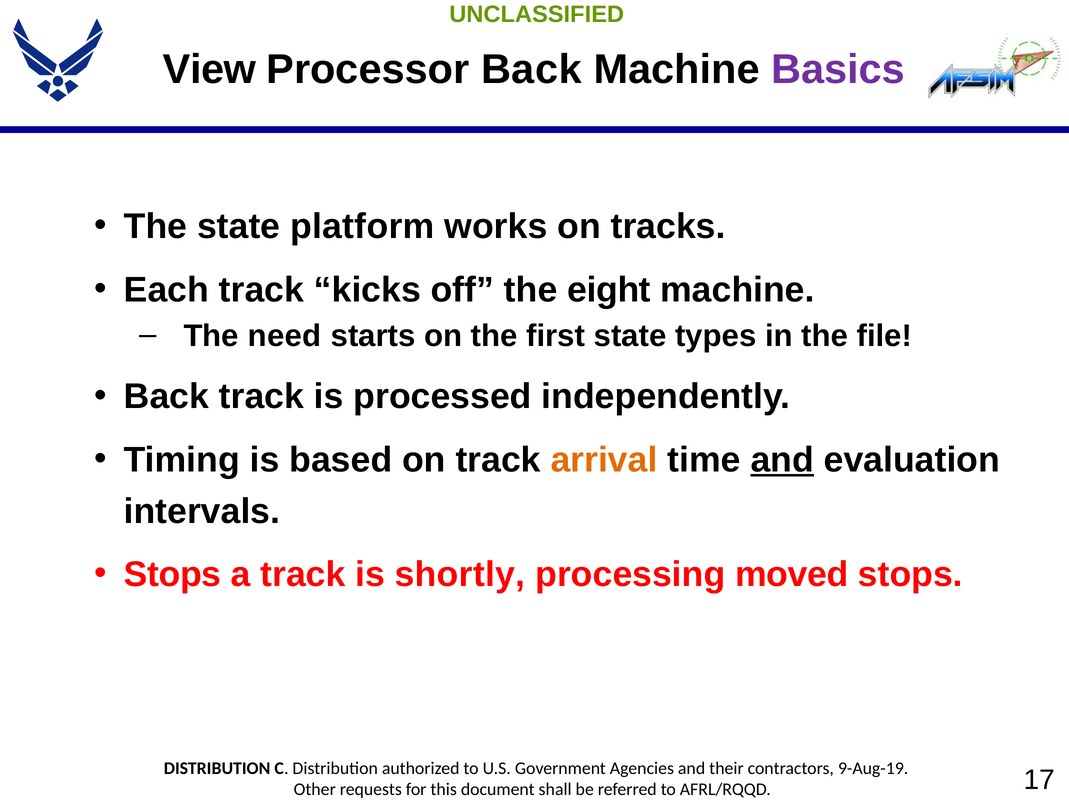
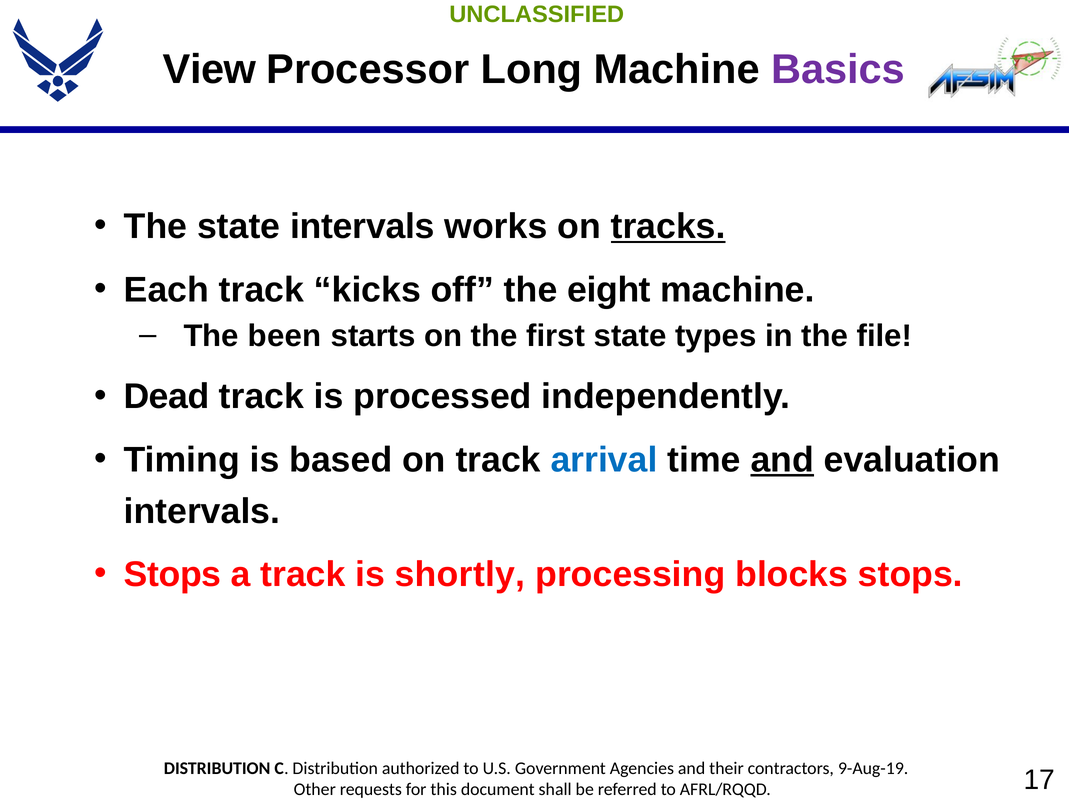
Processor Back: Back -> Long (532, 70)
state platform: platform -> intervals (362, 227)
tracks underline: none -> present (668, 227)
need: need -> been (285, 336)
Back: Back -> Dead (167, 397)
arrival colour: orange -> blue (604, 460)
moved: moved -> blocks (792, 574)
